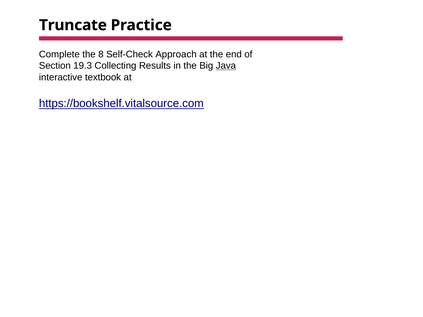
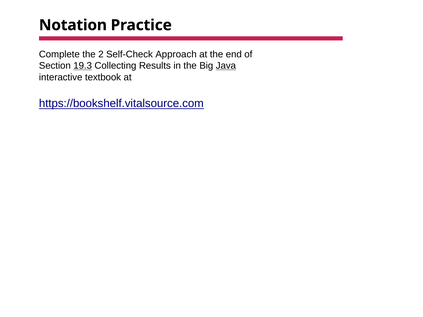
Truncate: Truncate -> Notation (73, 25)
8: 8 -> 2 (101, 54)
19.3 underline: none -> present (83, 66)
